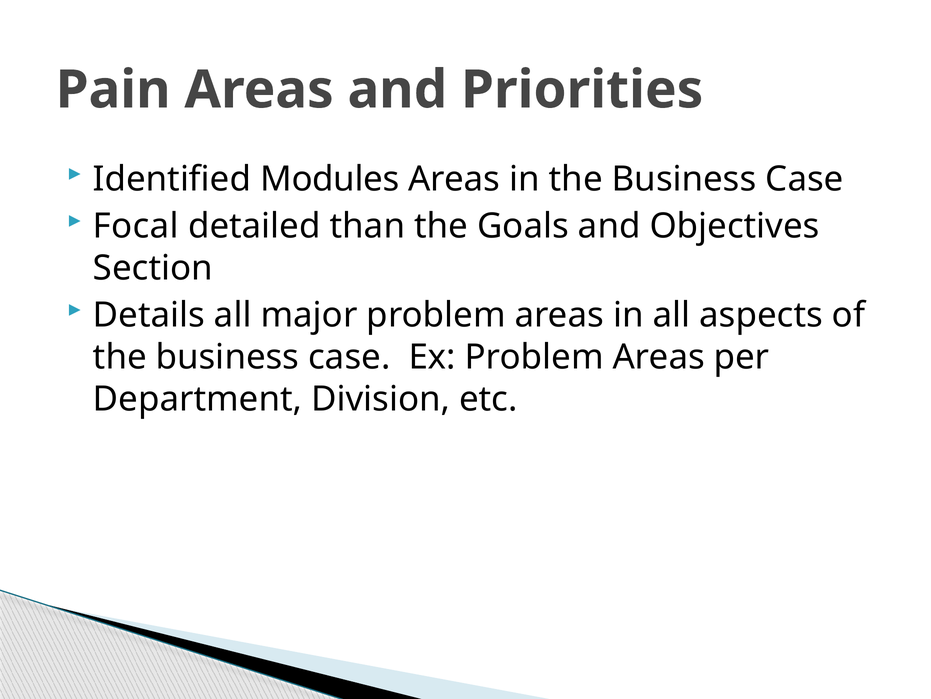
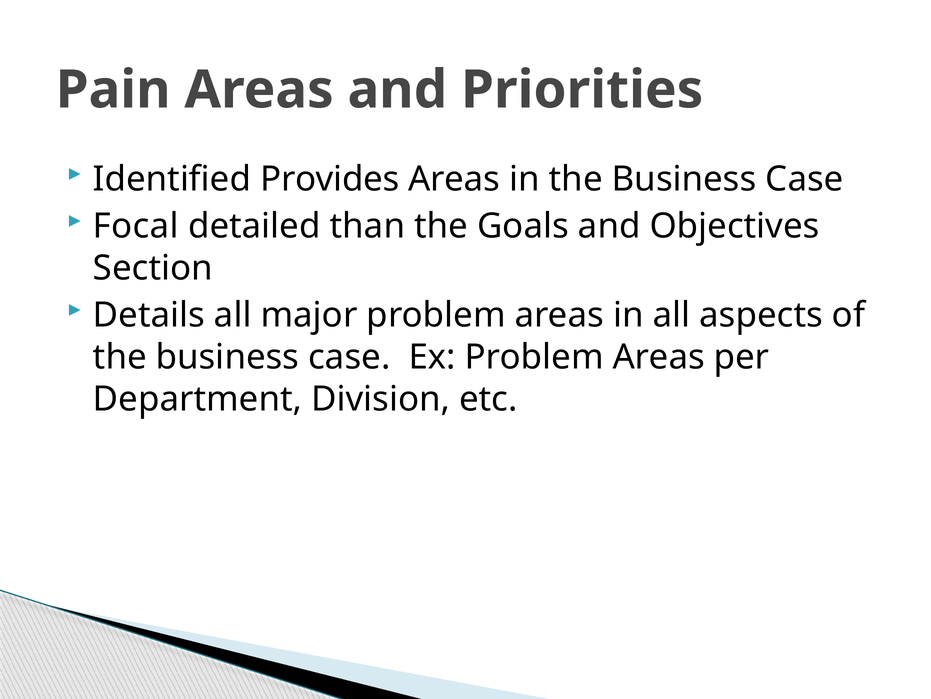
Modules: Modules -> Provides (330, 179)
